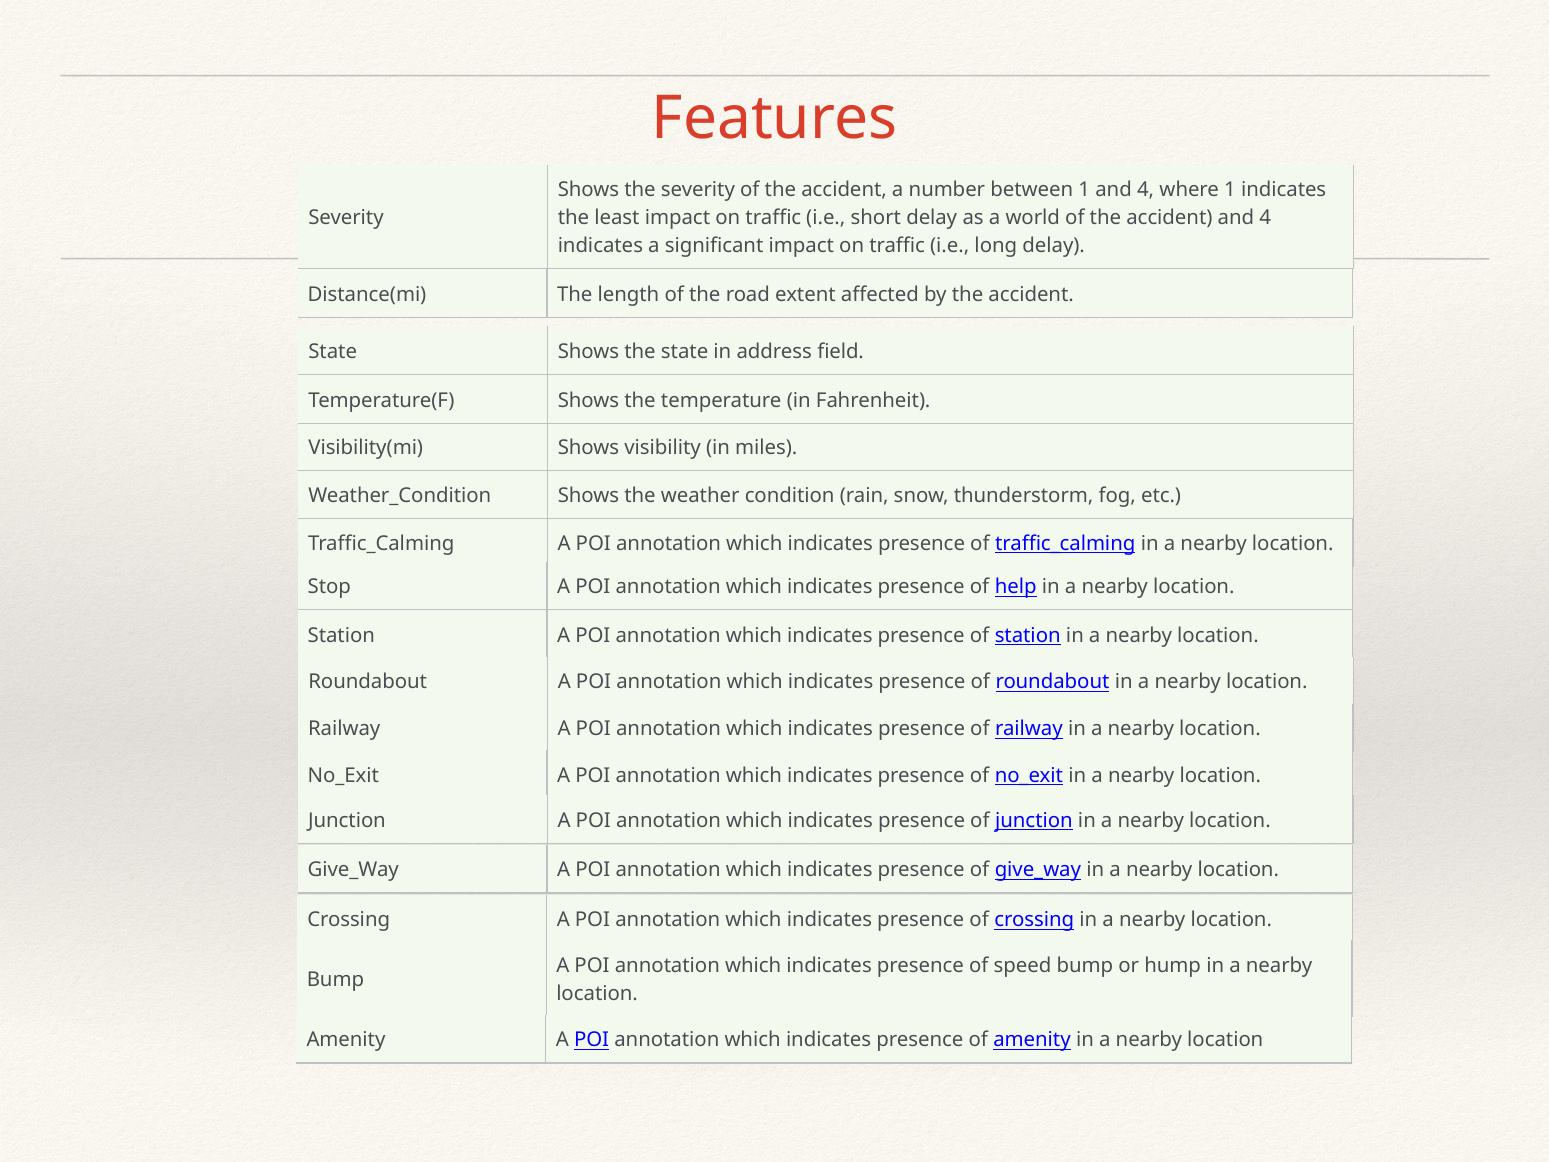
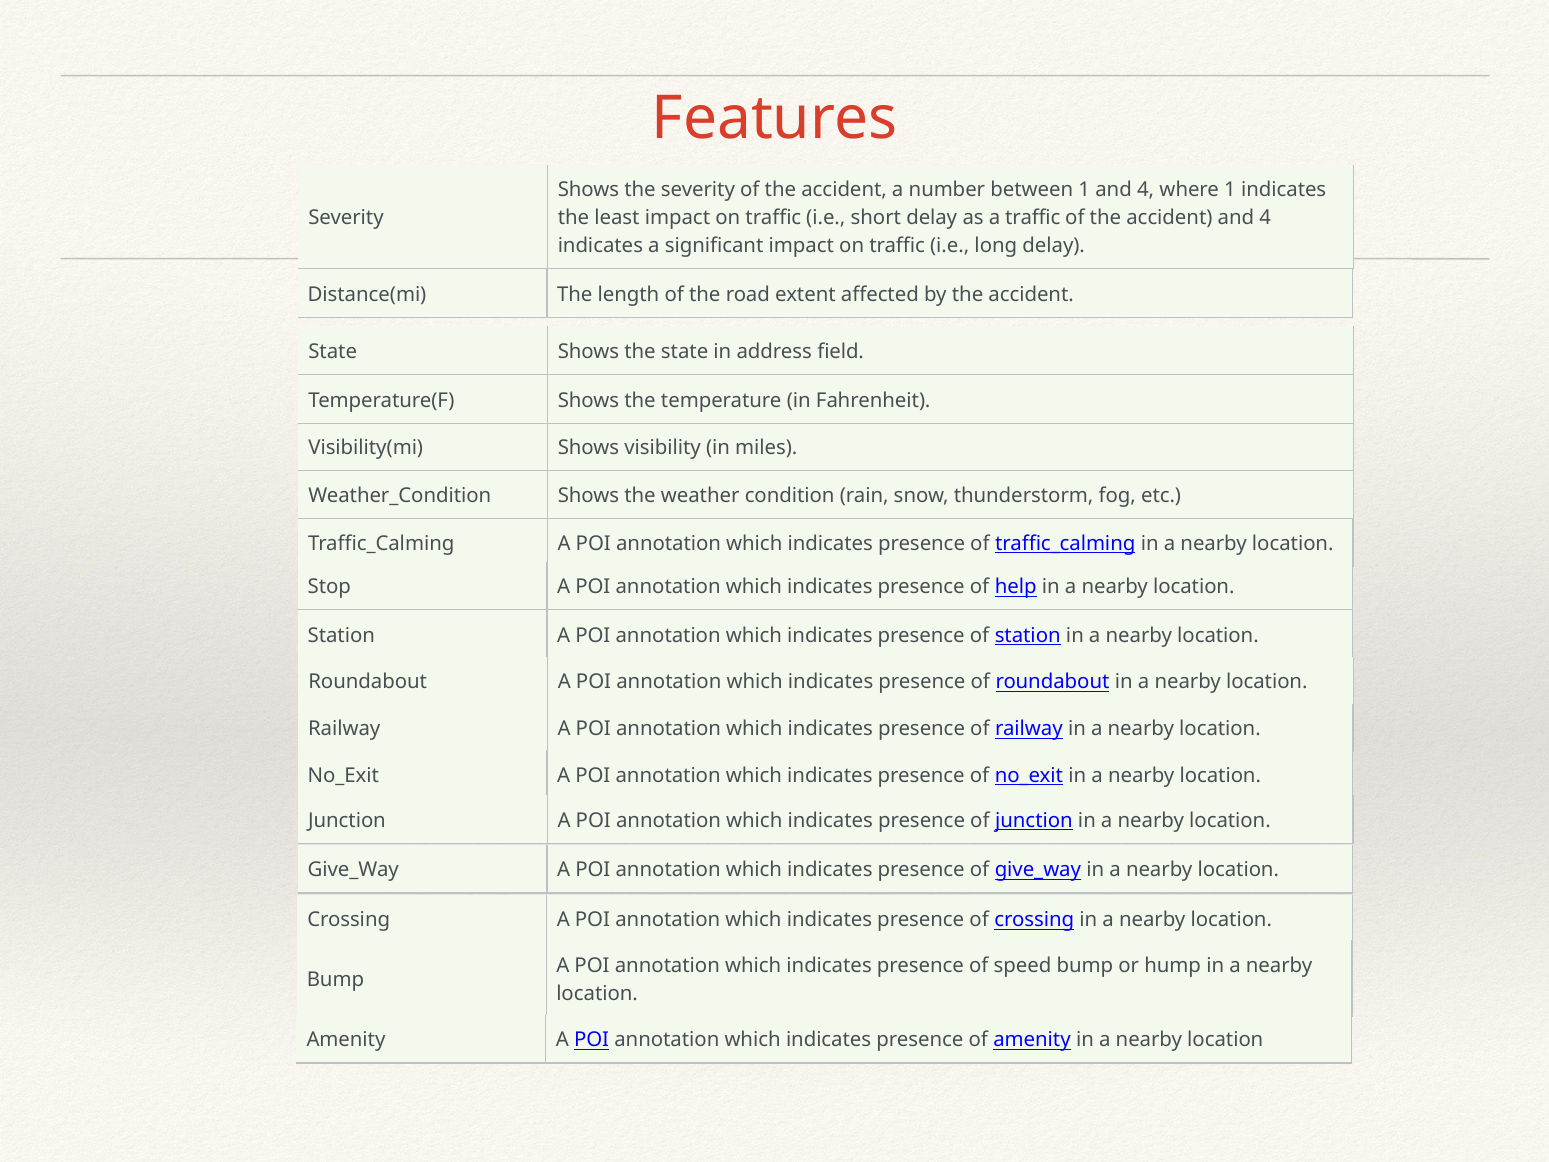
a world: world -> traffic (1033, 218)
